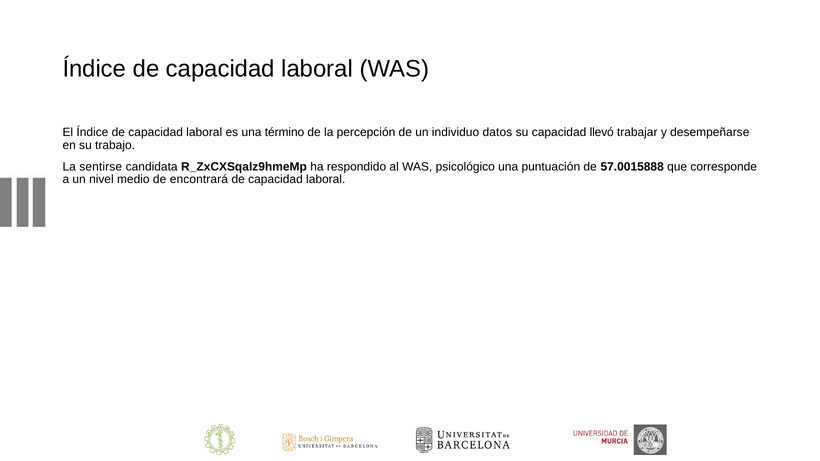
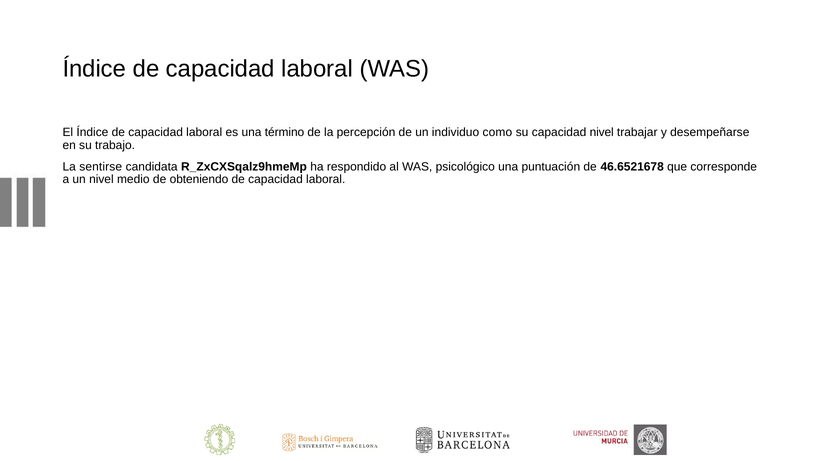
datos: datos -> como (497, 132)
capacidad llevó: llevó -> nivel (602, 132)
57.0015888: 57.0015888 -> 46.6521678 (632, 167)
encontrará: encontrará -> obteniendo (199, 180)
